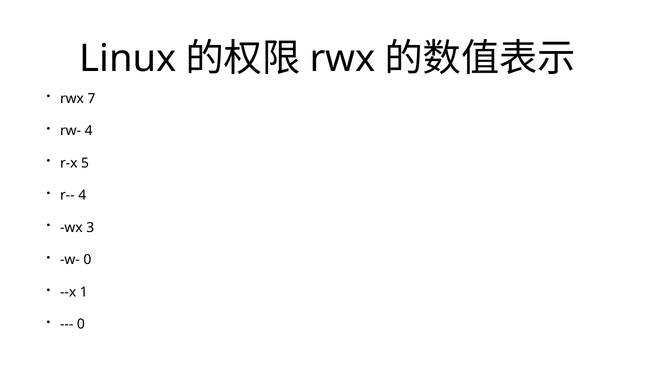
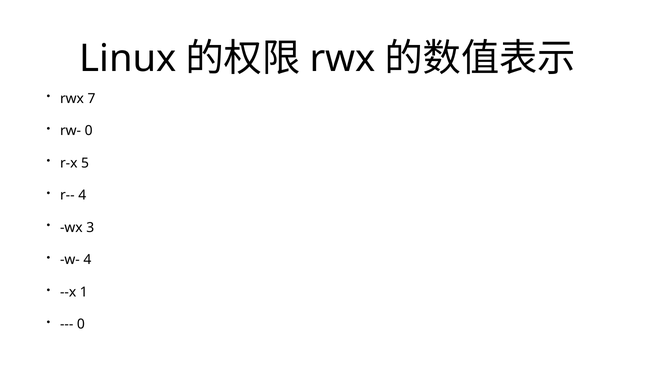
rw- 4: 4 -> 0 (89, 131)
w- 0: 0 -> 4 (87, 260)
